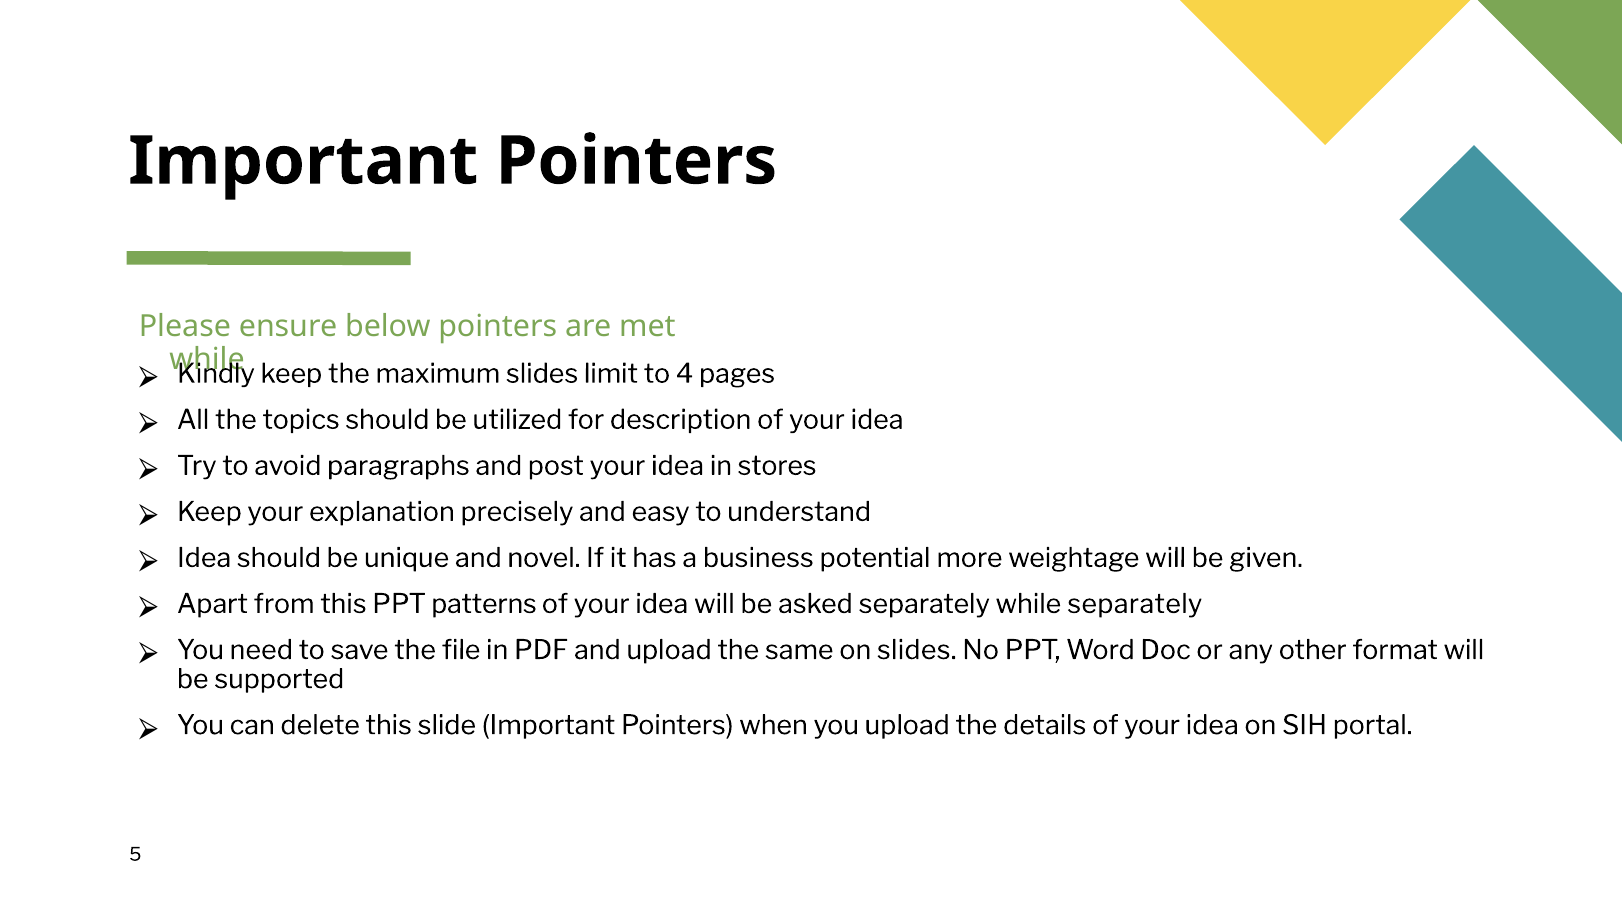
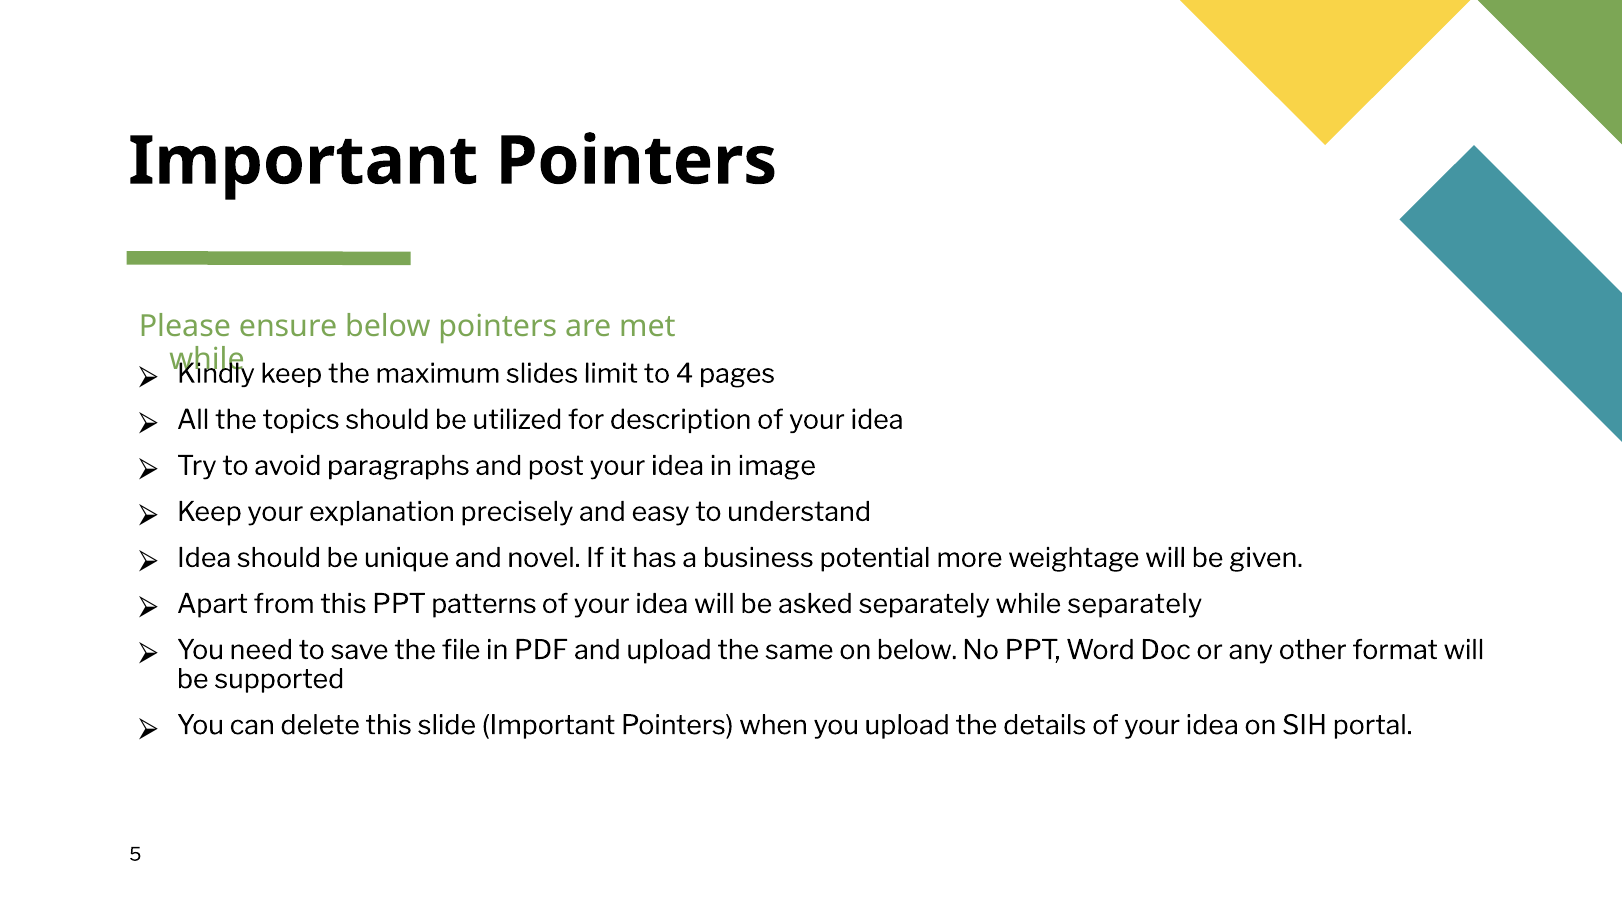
stores: stores -> image (777, 466)
on slides: slides -> below (917, 650)
